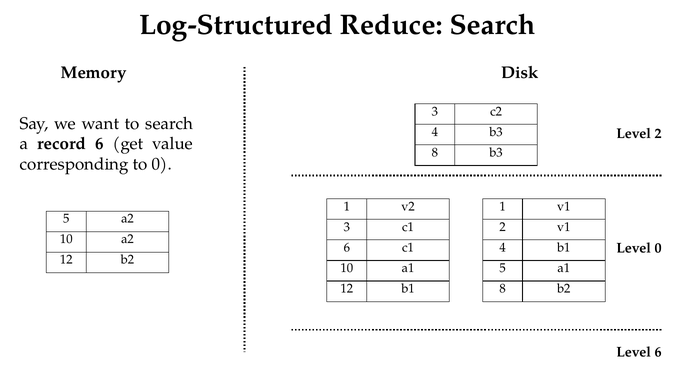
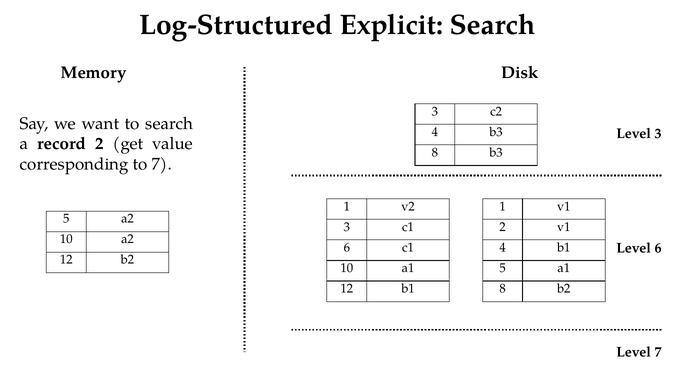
Reduce: Reduce -> Explicit (391, 25)
Level 2: 2 -> 3 (658, 133)
record 6: 6 -> 2 (100, 144)
to 0: 0 -> 7 (162, 164)
Level 0: 0 -> 6 (658, 248)
Level 6: 6 -> 7 (658, 352)
